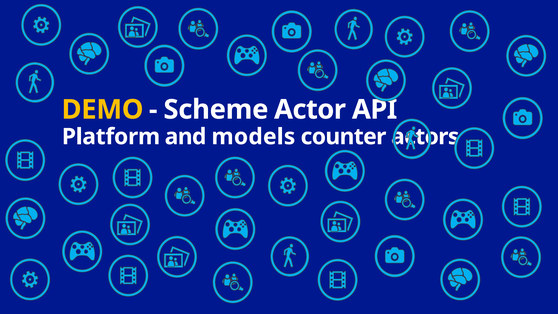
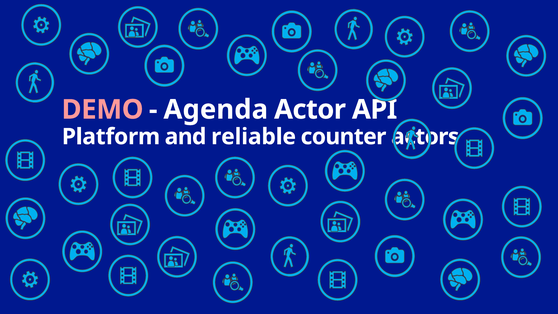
DEMO colour: yellow -> pink (102, 110)
Scheme: Scheme -> Agenda (216, 110)
models: models -> reliable (254, 137)
